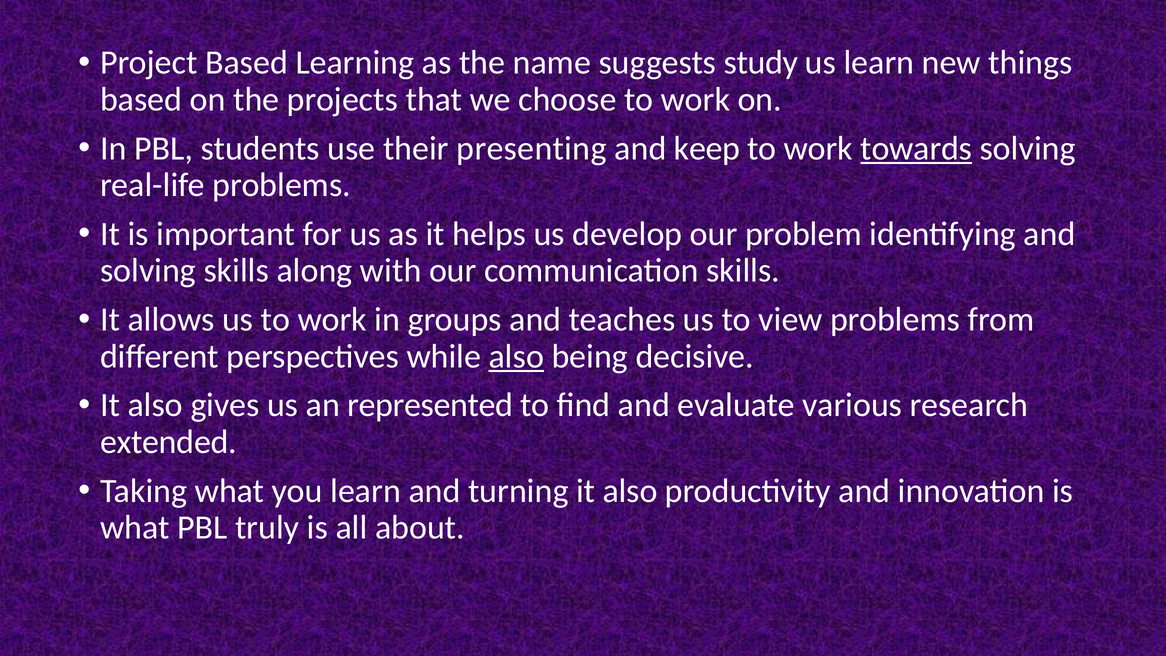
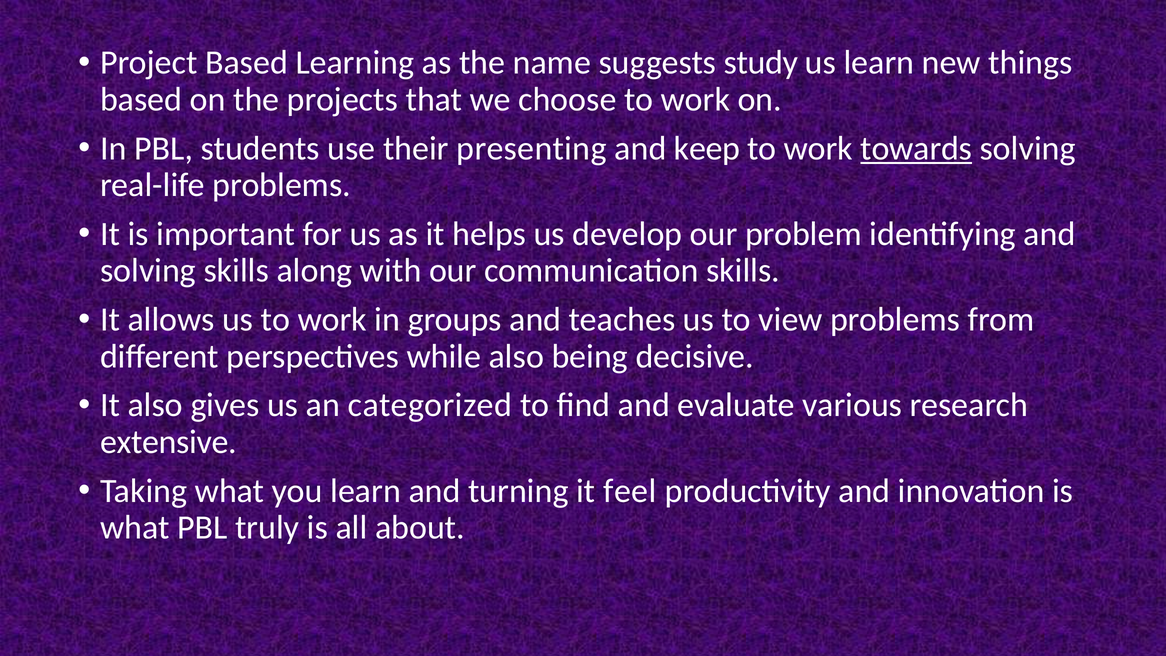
also underline: present -> none (516, 356)
represented: represented -> categorized (430, 405)
extended: extended -> extensive (168, 442)
turning it also: also -> feel (630, 491)
